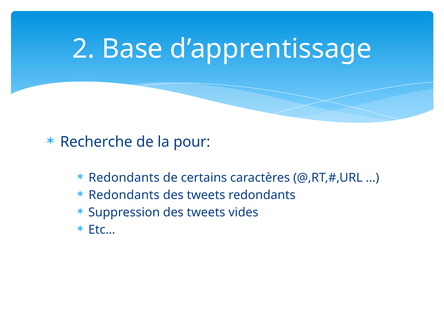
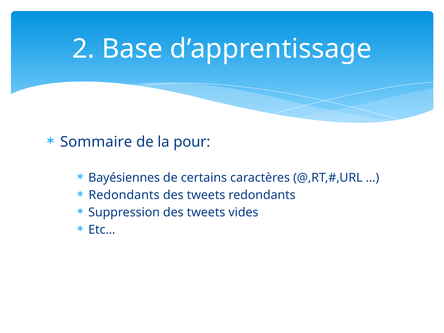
Recherche: Recherche -> Sommaire (96, 142)
Redondants: Redondants -> Bayésiennes (124, 178)
